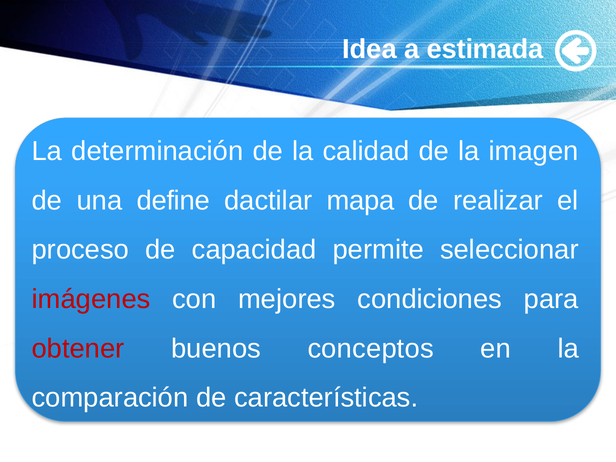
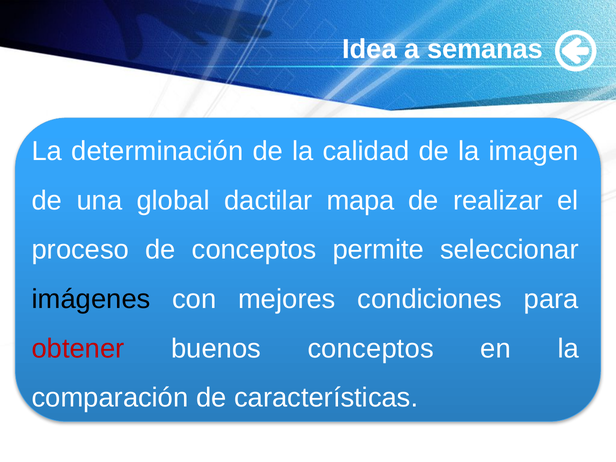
estimada: estimada -> semanas (485, 49)
define: define -> global (173, 201)
de capacidad: capacidad -> conceptos (254, 250)
imágenes colour: red -> black (91, 299)
